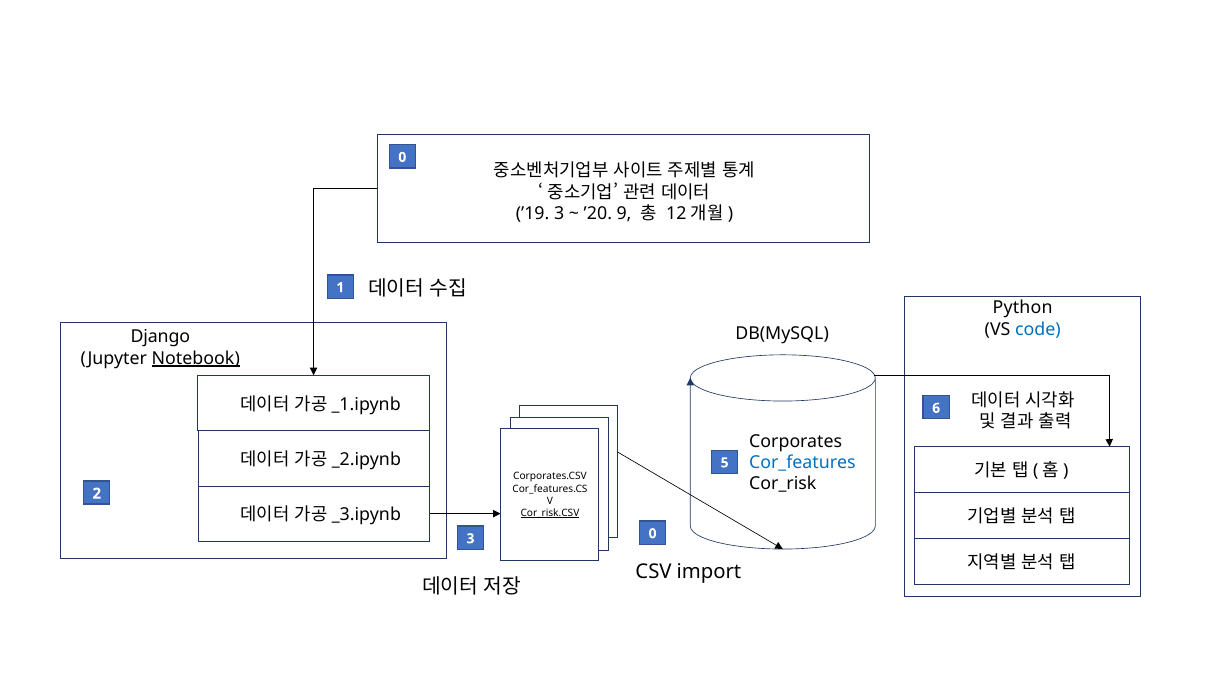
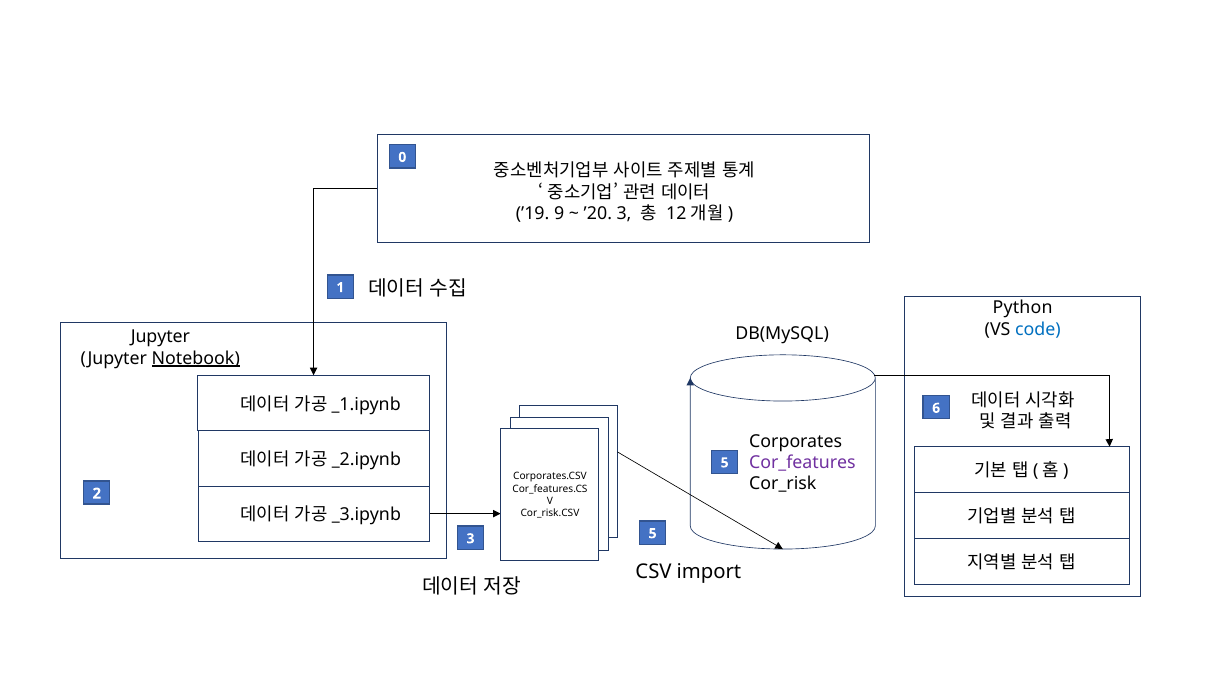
’19 3: 3 -> 9 (559, 214)
’20 9: 9 -> 3 (624, 214)
Django: Django -> Jupyter (160, 337)
Cor_features colour: blue -> purple (802, 463)
Cor_risk.CSV underline: present -> none (550, 513)
3 0: 0 -> 5 (653, 534)
